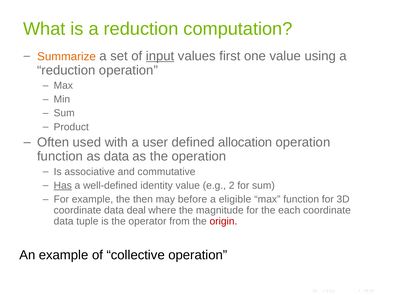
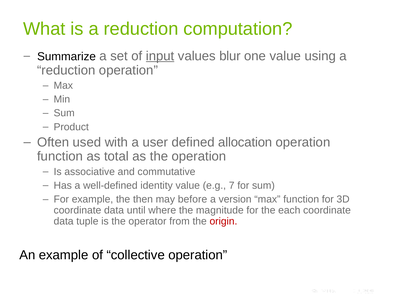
Summarize colour: orange -> black (66, 57)
first: first -> blur (230, 56)
as data: data -> total (116, 156)
Has underline: present -> none (63, 185)
2: 2 -> 7 (232, 185)
eligible: eligible -> version (235, 199)
deal: deal -> until (136, 210)
